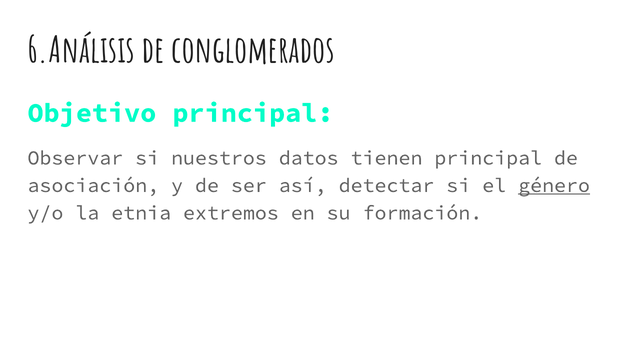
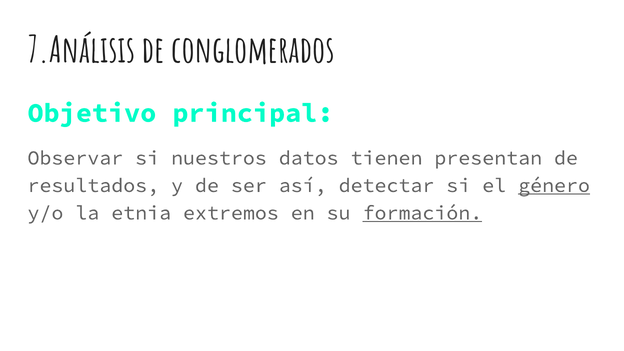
6.Análisis: 6.Análisis -> 7.Análisis (81, 51)
tienen principal: principal -> presentan (488, 158)
asociación: asociación -> resultados (93, 185)
formación underline: none -> present (422, 213)
